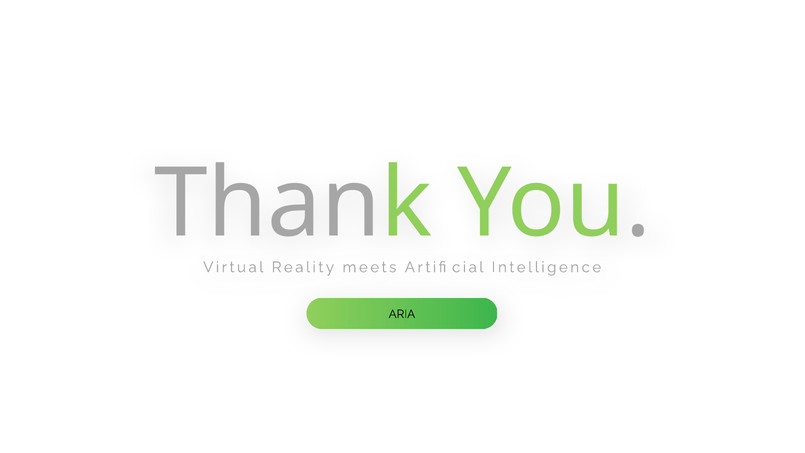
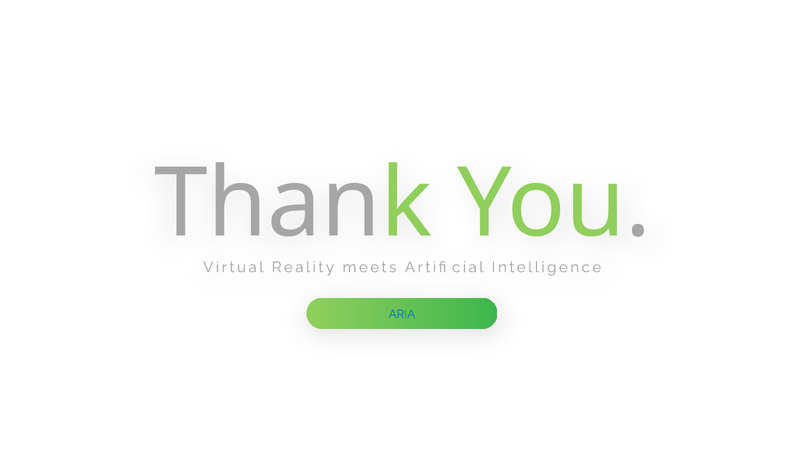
ARIA colour: black -> blue (402, 314)
